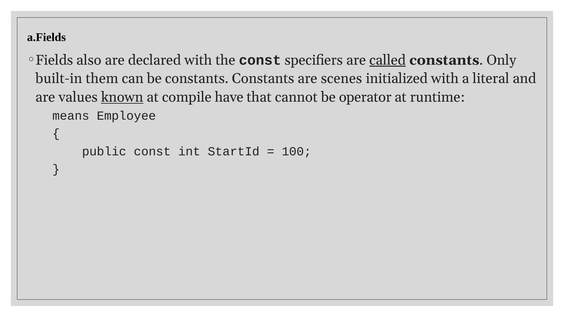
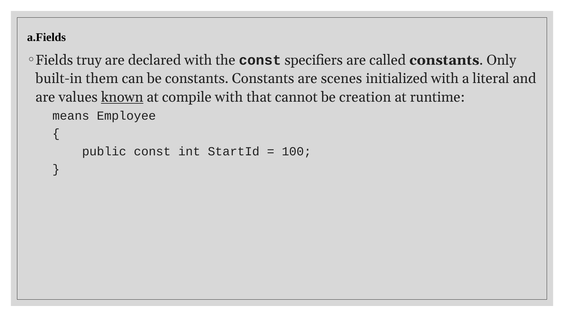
also: also -> truy (89, 60)
called underline: present -> none (388, 60)
compile have: have -> with (229, 97)
operator: operator -> creation (365, 97)
